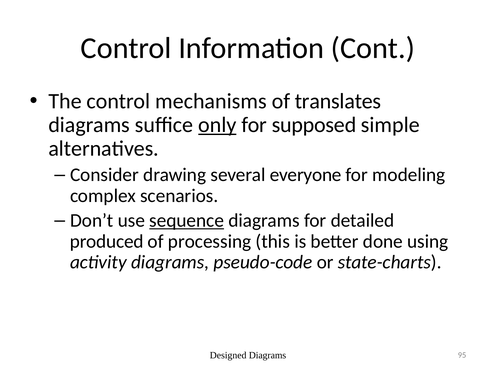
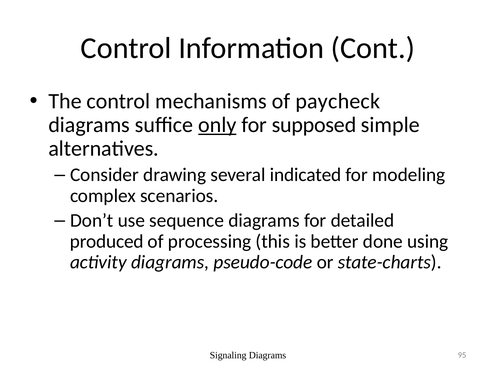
translates: translates -> paycheck (338, 101)
everyone: everyone -> indicated (306, 175)
sequence underline: present -> none (187, 220)
Designed: Designed -> Signaling (228, 355)
